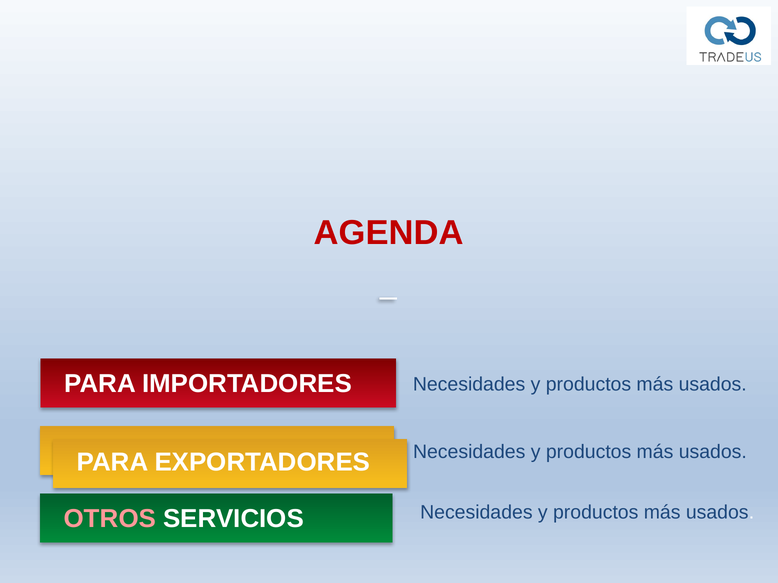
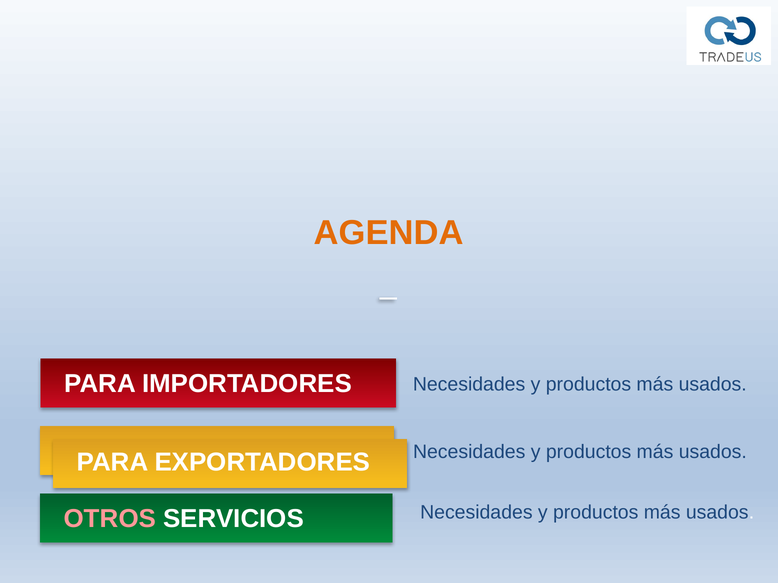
AGENDA colour: red -> orange (389, 233)
